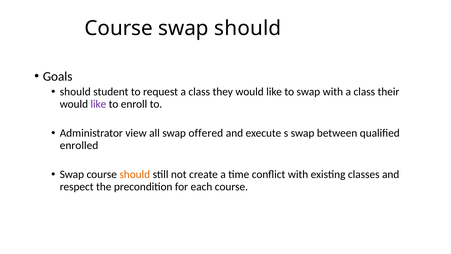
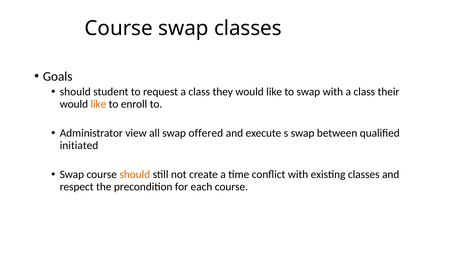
swap should: should -> classes (248, 28)
like colour: purple -> orange (98, 104)
enrolled: enrolled -> initiated (79, 145)
